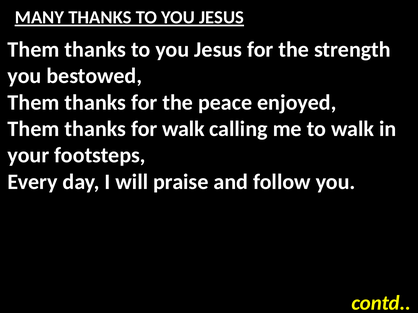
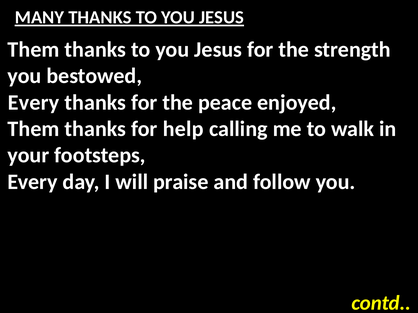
Them: Them -> Every (33, 103)
for walk: walk -> help (183, 129)
